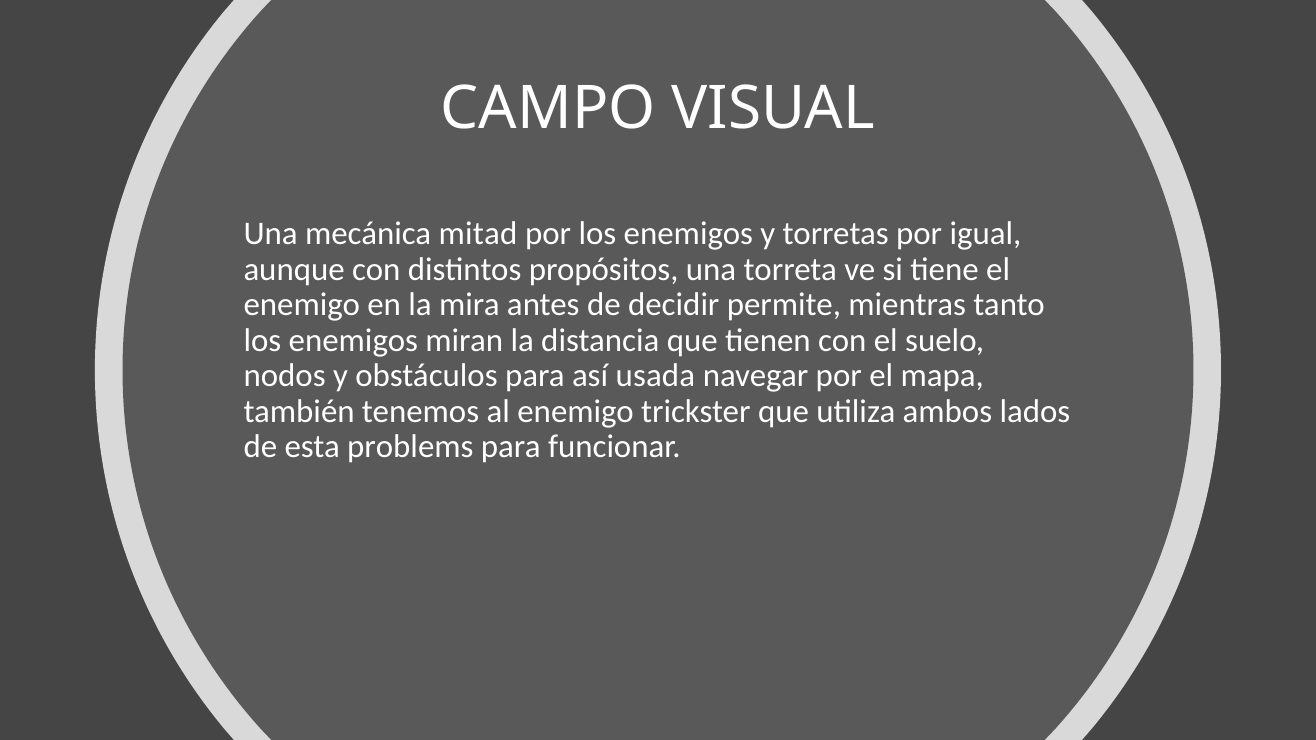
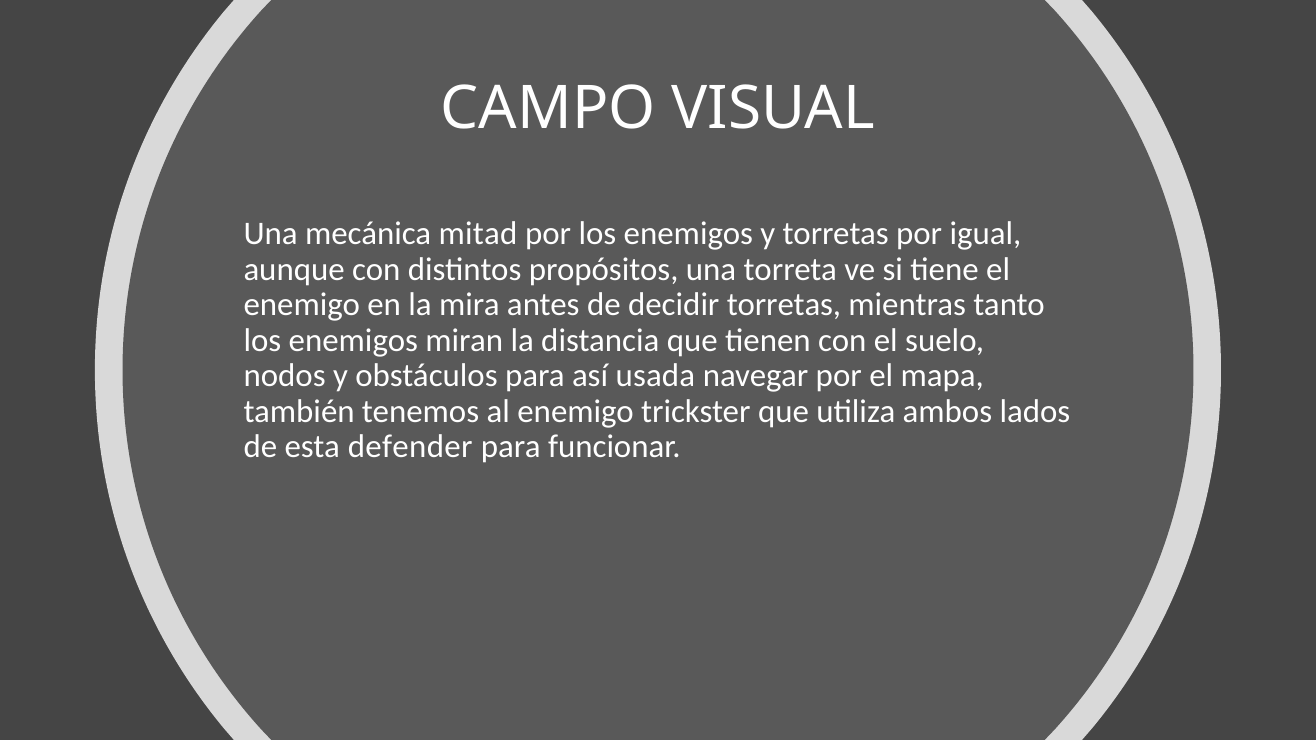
decidir permite: permite -> torretas (784, 305)
problems: problems -> defender (410, 447)
